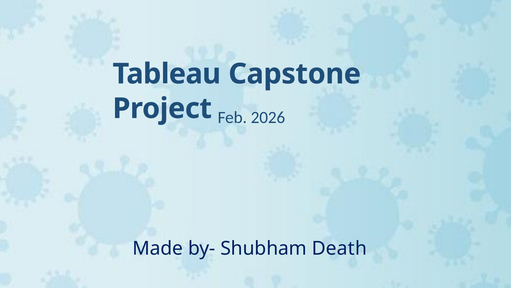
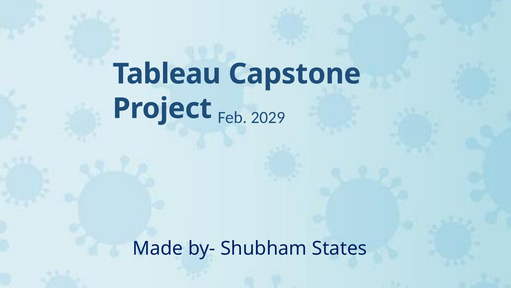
2026: 2026 -> 2029 (268, 117)
Death: Death -> States (339, 248)
